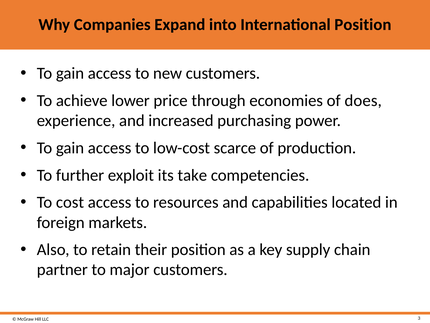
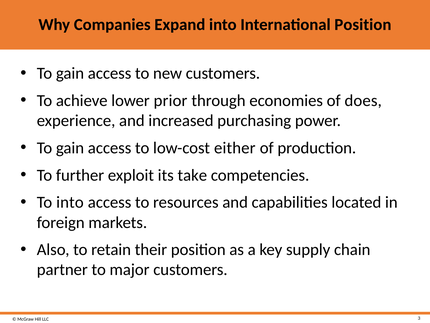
price: price -> prior (171, 101)
scarce: scarce -> either (235, 148)
To cost: cost -> into (70, 202)
